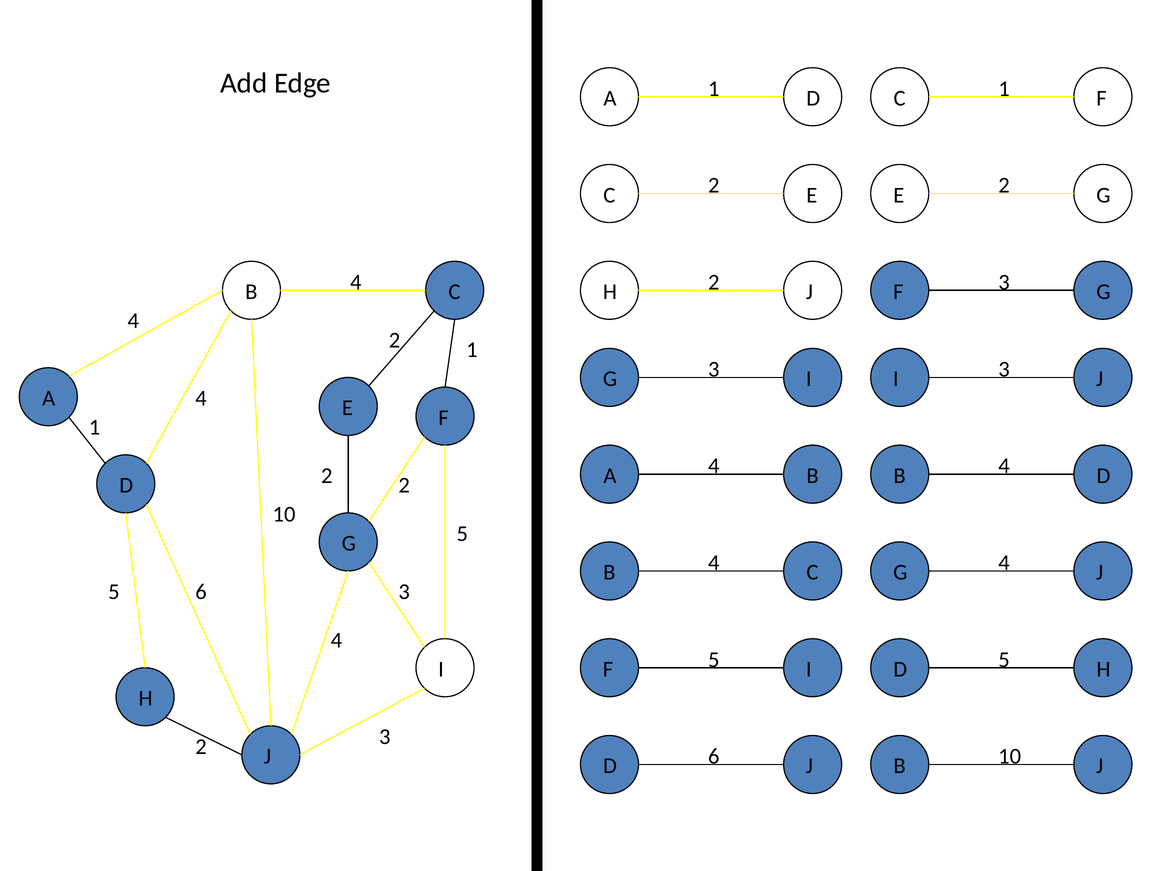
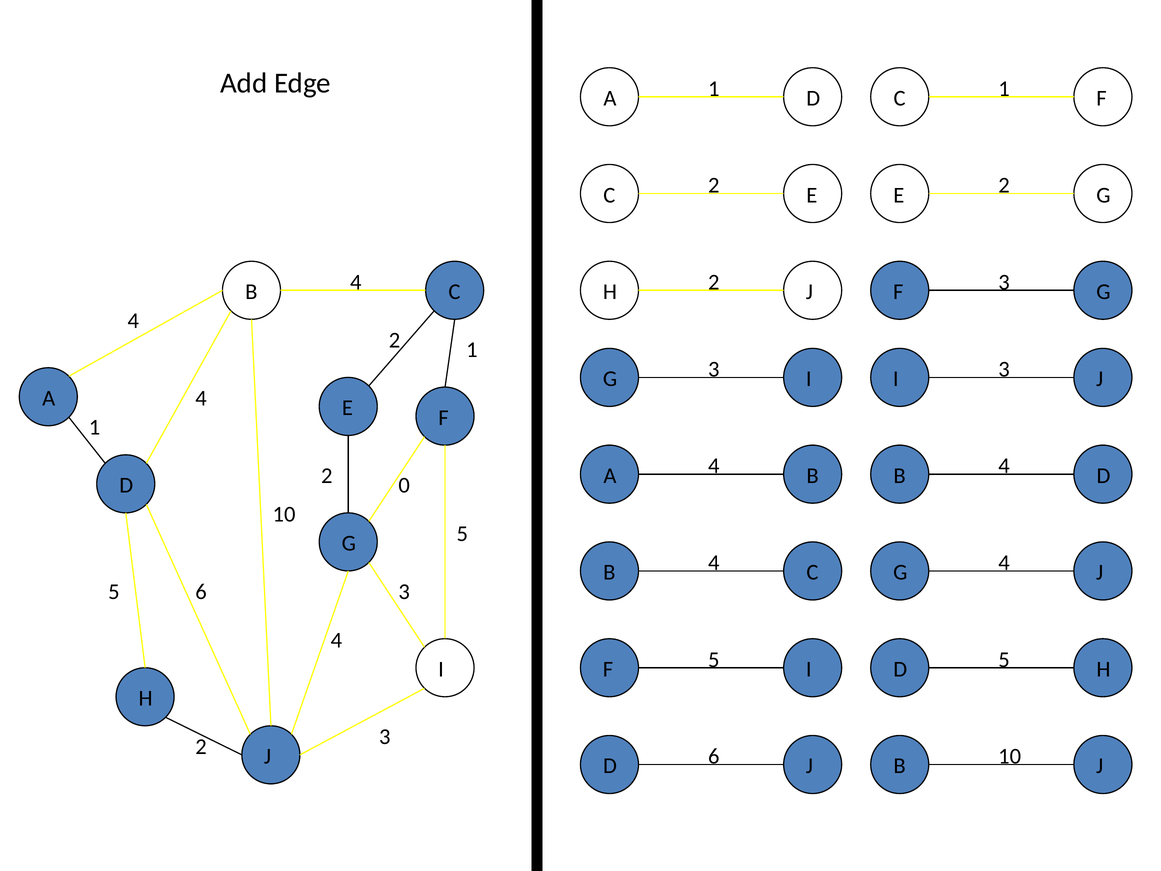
2: 2 -> 0 (404, 485)
